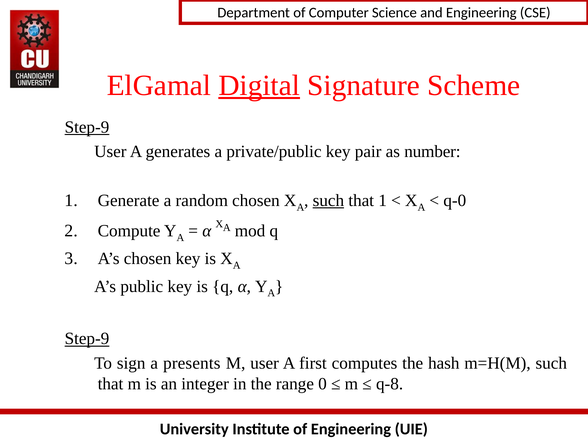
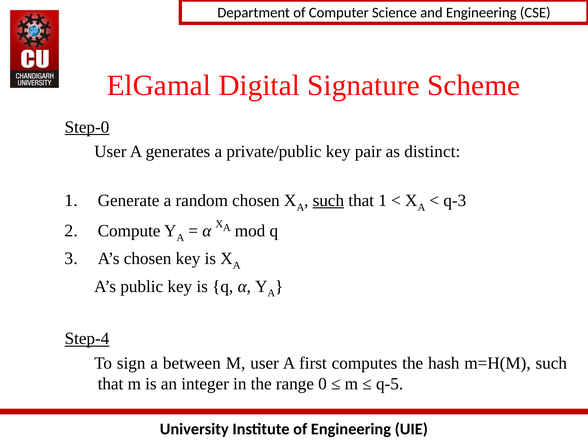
Digital underline: present -> none (259, 85)
Step-9: Step-9 -> Step-0 (87, 127)
number: number -> distinct (432, 152)
q-0: q-0 -> q-3 (455, 201)
Step-9: Step-9 -> Step-4 (87, 339)
presents: presents -> between (192, 363)
q-8: q-8 -> q-5 (390, 384)
